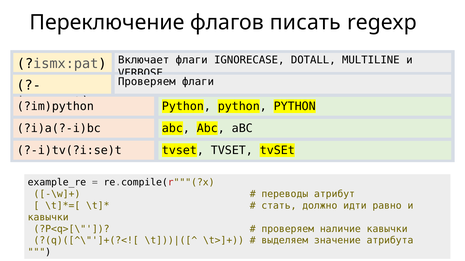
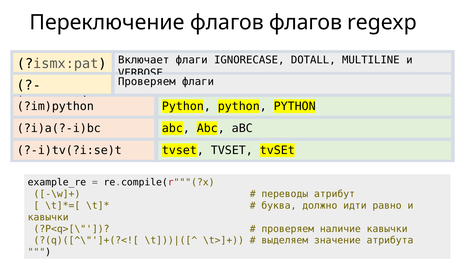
флагов писать: писать -> флагов (306, 23)
стать: стать -> буква (279, 206)
